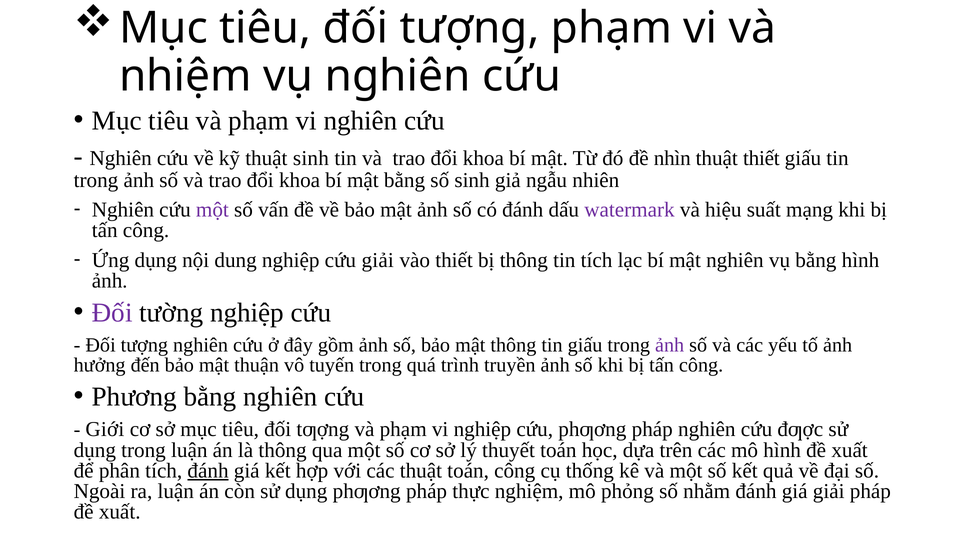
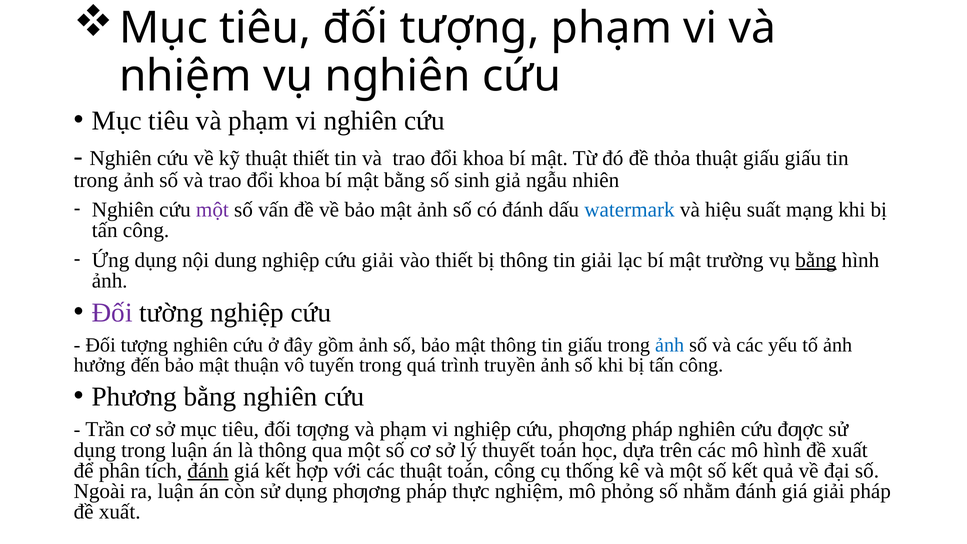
thuật sinh: sinh -> thiết (311, 158)
nhìn: nhìn -> thỏa (672, 158)
thuật thiết: thiết -> giấu (761, 158)
watermark colour: purple -> blue (629, 210)
tin tích: tích -> giải (596, 260)
mật nghiên: nghiên -> trường (735, 260)
bằng underline: none -> present (816, 260)
ảnh colour: purple -> blue (670, 345)
Giới: Giới -> Trần (105, 429)
